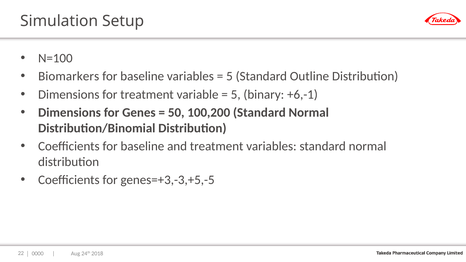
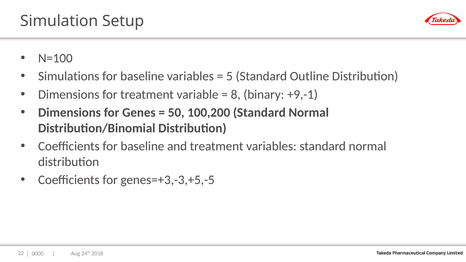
Biomarkers: Biomarkers -> Simulations (69, 76)
5: 5 -> 8 (236, 95)
+6,-1: +6,-1 -> +9,-1 (302, 95)
